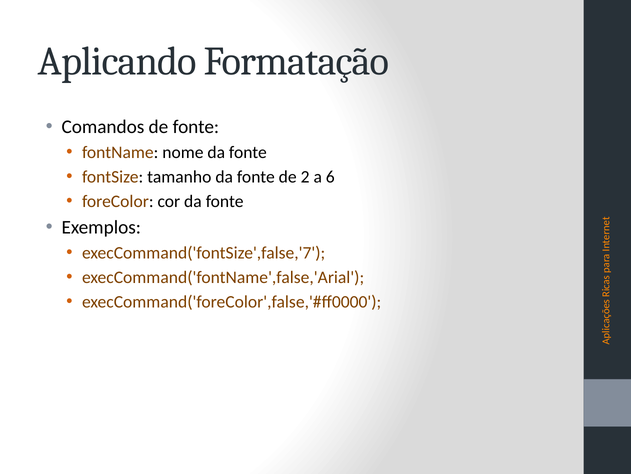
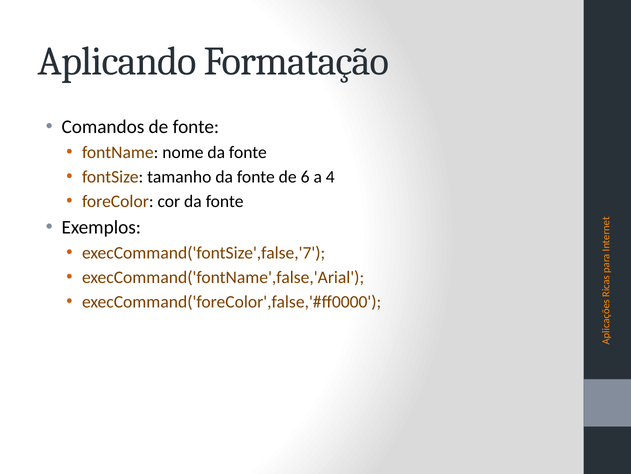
2: 2 -> 6 (305, 177)
6: 6 -> 4 (330, 177)
